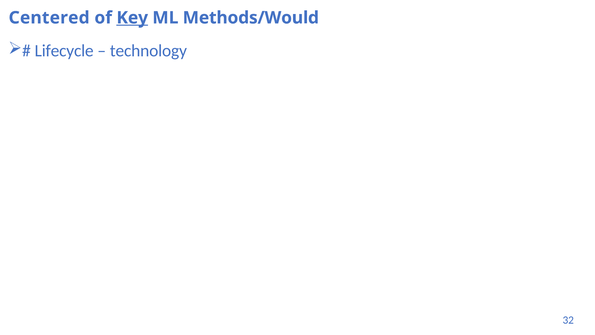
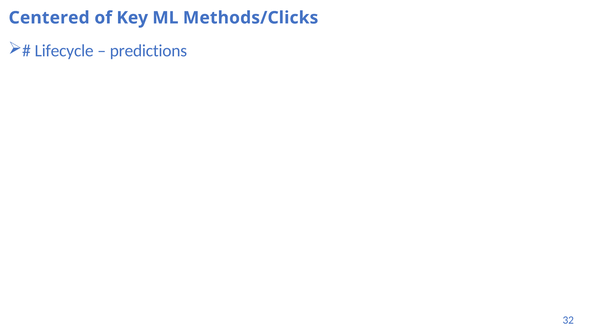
Key underline: present -> none (132, 18)
Methods/Would: Methods/Would -> Methods/Clicks (251, 18)
technology: technology -> predictions (148, 51)
